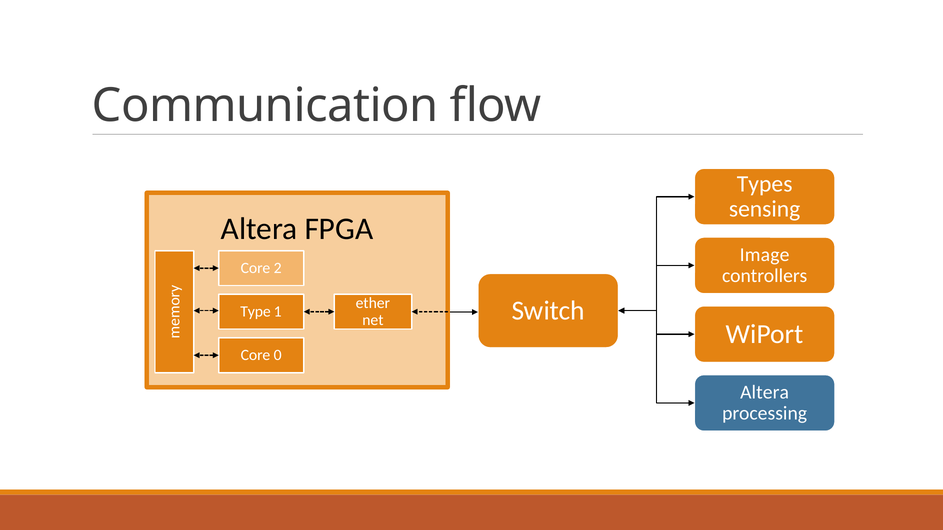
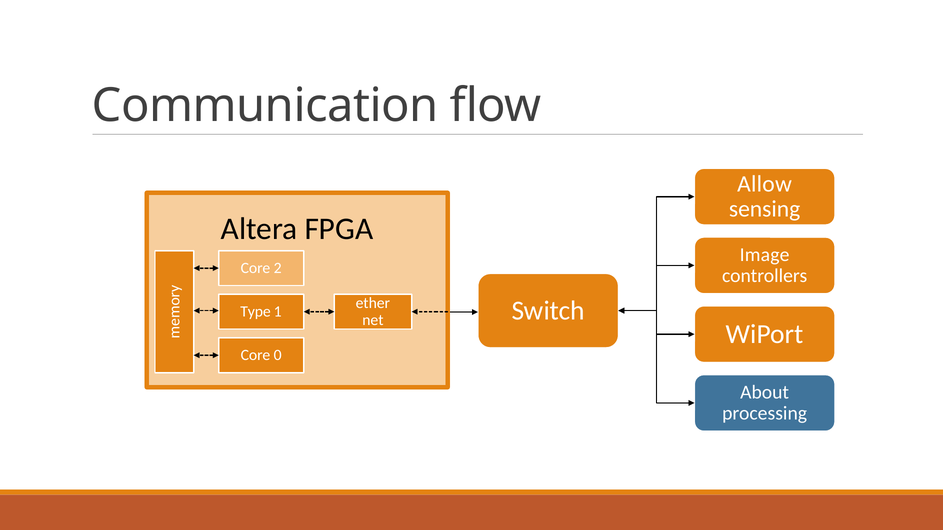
Types: Types -> Allow (765, 184)
Altera: Altera -> About (765, 393)
